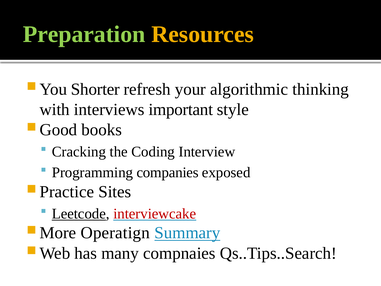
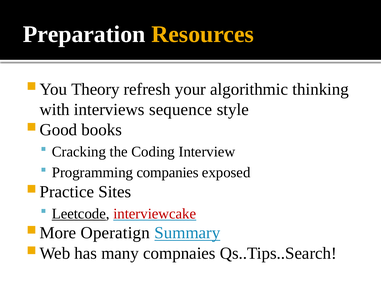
Preparation colour: light green -> white (84, 34)
Shorter: Shorter -> Theory (95, 89)
important: important -> sequence (181, 109)
